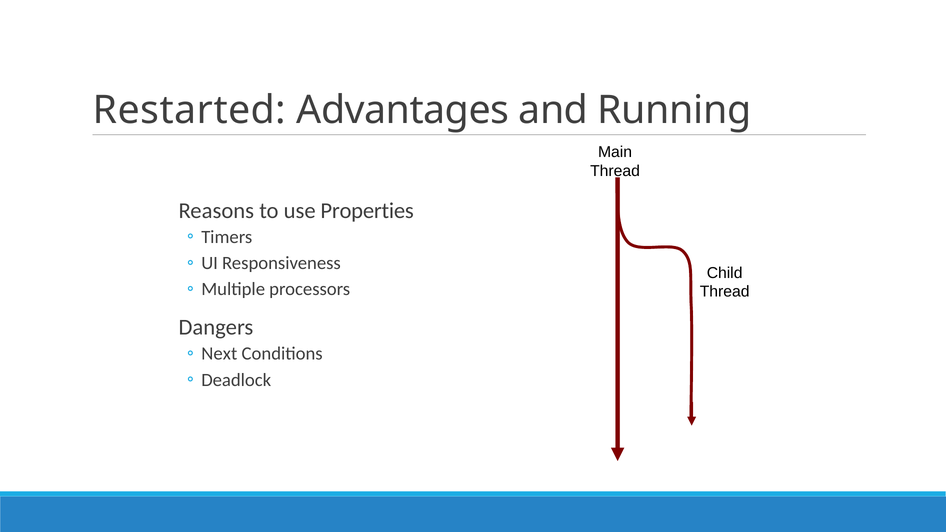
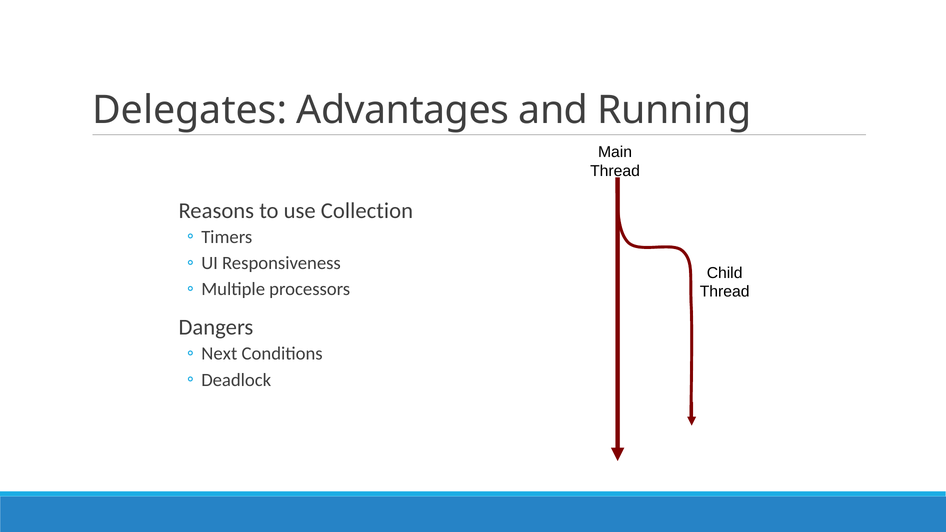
Restarted: Restarted -> Delegates (190, 110)
Properties: Properties -> Collection (367, 211)
